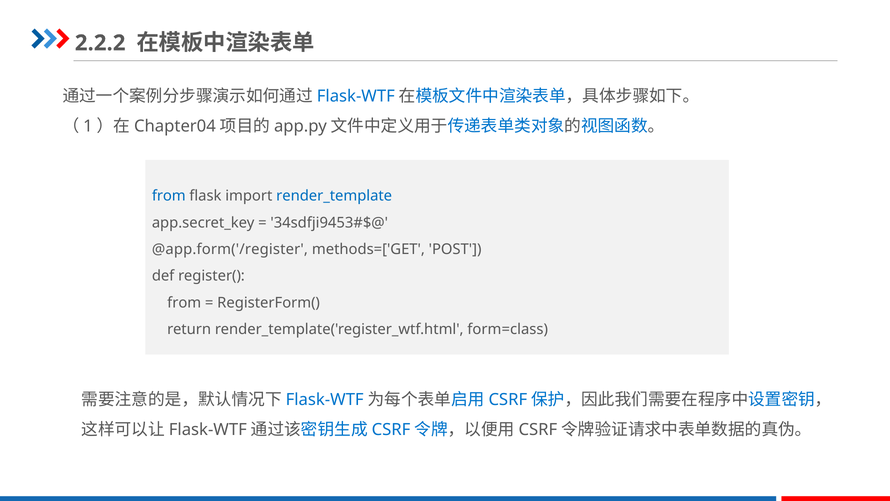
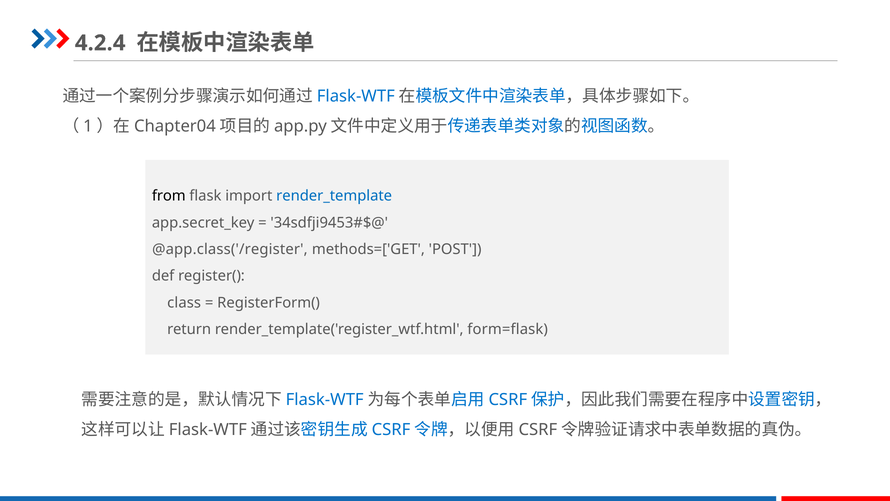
2.2.2: 2.2.2 -> 4.2.4 (100, 43)
from colour: blue -> black (169, 196)
@app.form('/register: @app.form('/register -> @app.class('/register (230, 249)
from: from -> class (184, 303)
form=class: form=class -> form=flask (508, 329)
